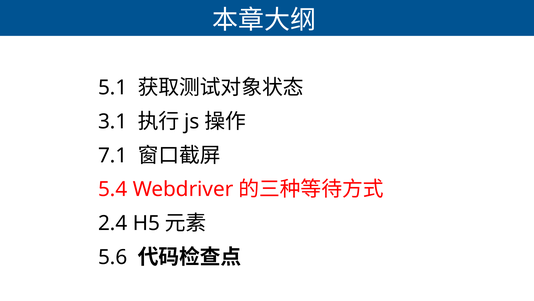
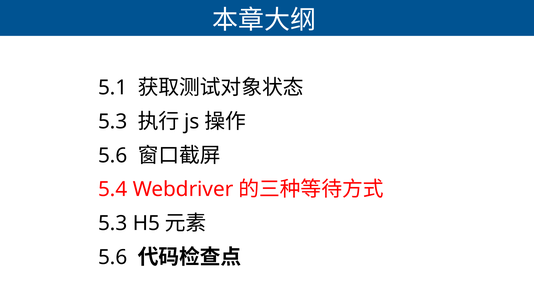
3.1: 3.1 -> 5.3 (113, 121)
7.1: 7.1 -> 5.6 (113, 155)
2.4: 2.4 -> 5.3 (113, 223)
